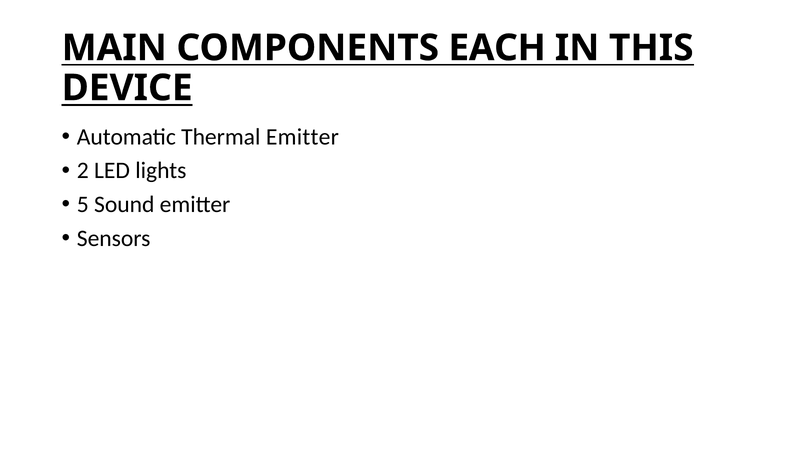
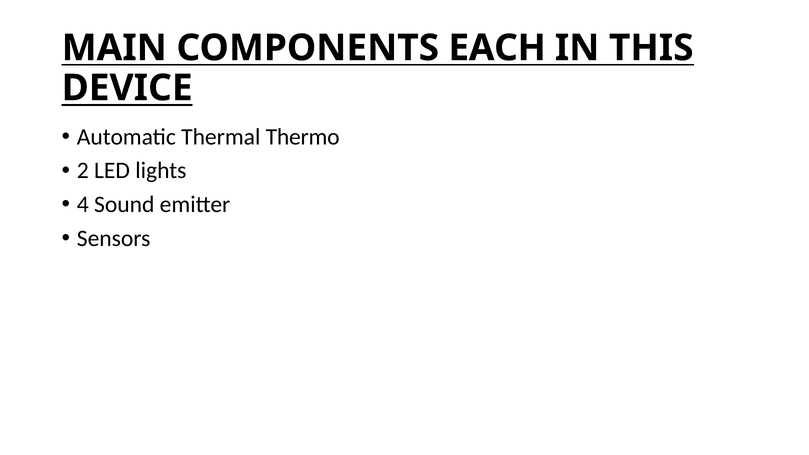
Thermal Emitter: Emitter -> Thermo (303, 137)
5: 5 -> 4 (83, 205)
